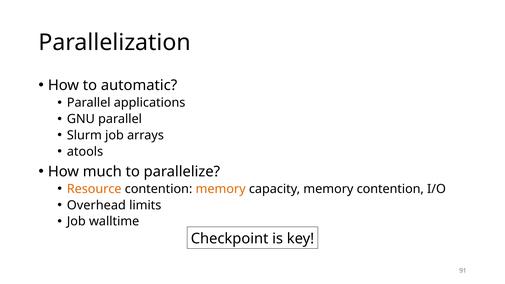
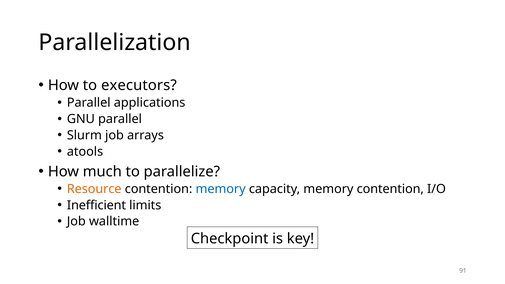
automatic: automatic -> executors (139, 85)
memory colour: orange -> blue (221, 189)
Overhead: Overhead -> Inefficient (96, 205)
